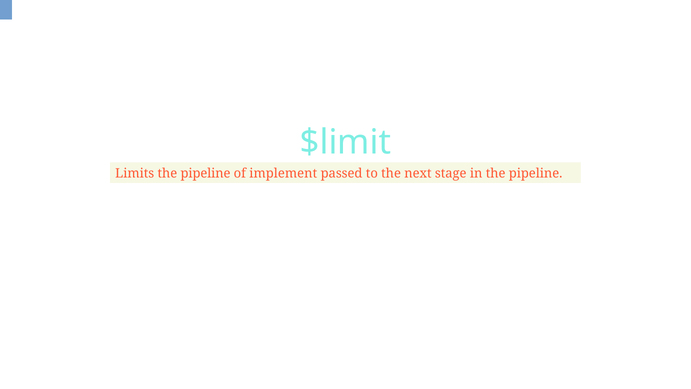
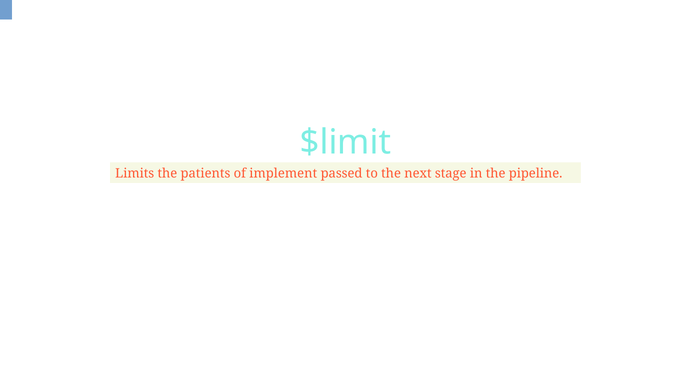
Limits the pipeline: pipeline -> patients (205, 173)
